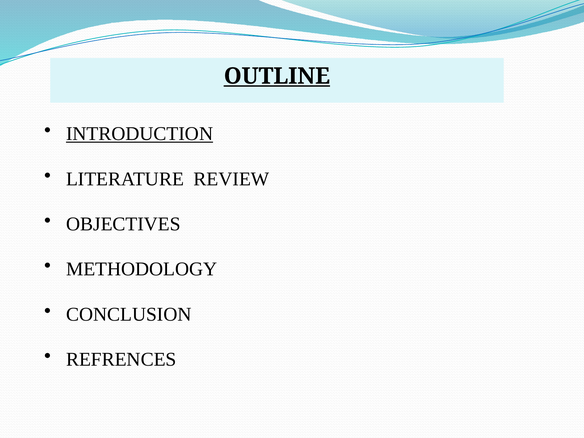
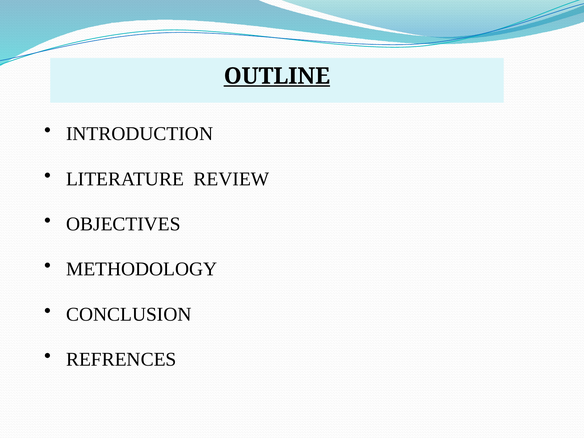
INTRODUCTION underline: present -> none (140, 134)
